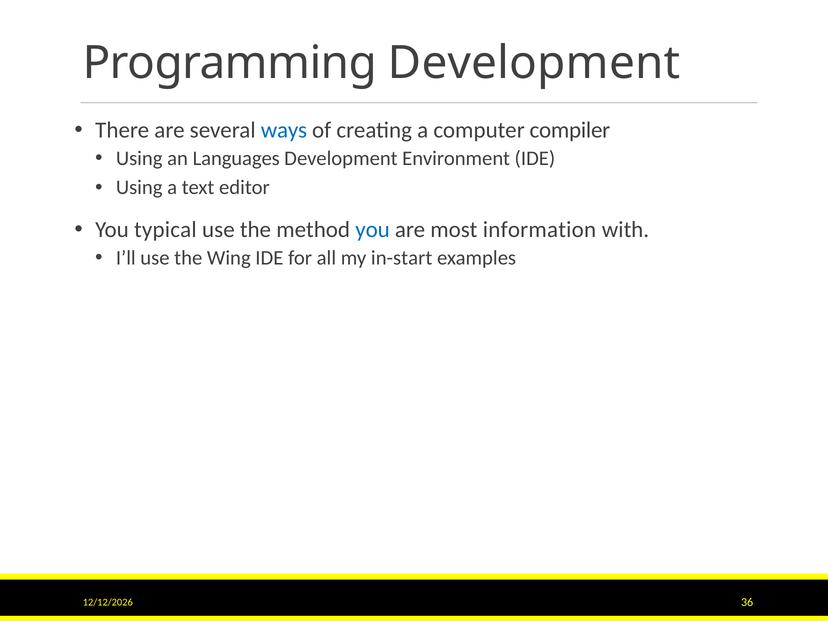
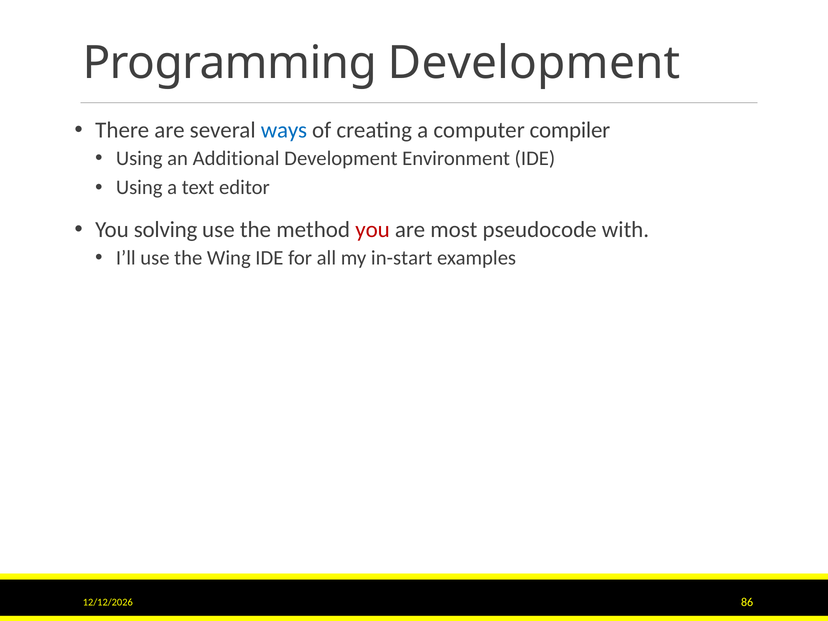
Languages: Languages -> Additional (236, 158)
typical: typical -> solving (166, 230)
you colour: blue -> red (373, 230)
information: information -> pseudocode (540, 230)
36: 36 -> 86 (747, 602)
